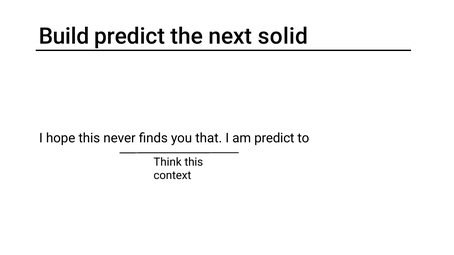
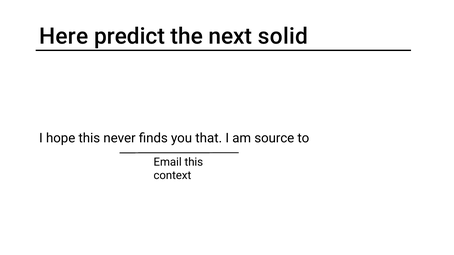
Build: Build -> Here (64, 36)
am predict: predict -> source (274, 138)
Think: Think -> Email (168, 162)
